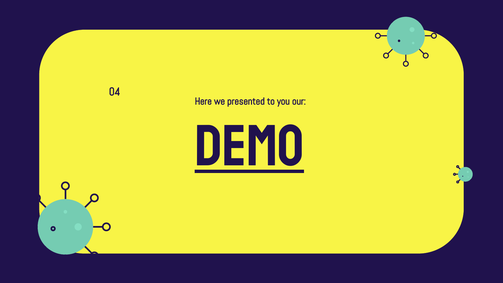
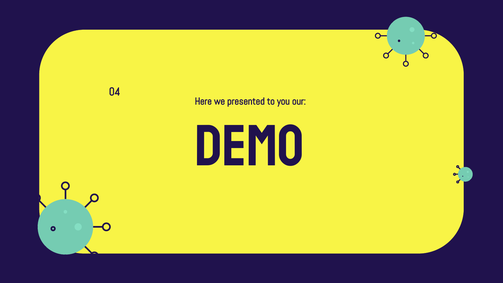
demo underline: present -> none (249, 146)
